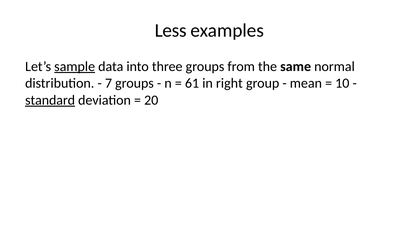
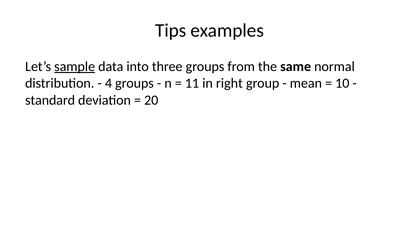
Less: Less -> Tips (171, 30)
7: 7 -> 4 (108, 83)
61: 61 -> 11 (192, 83)
standard underline: present -> none (50, 100)
